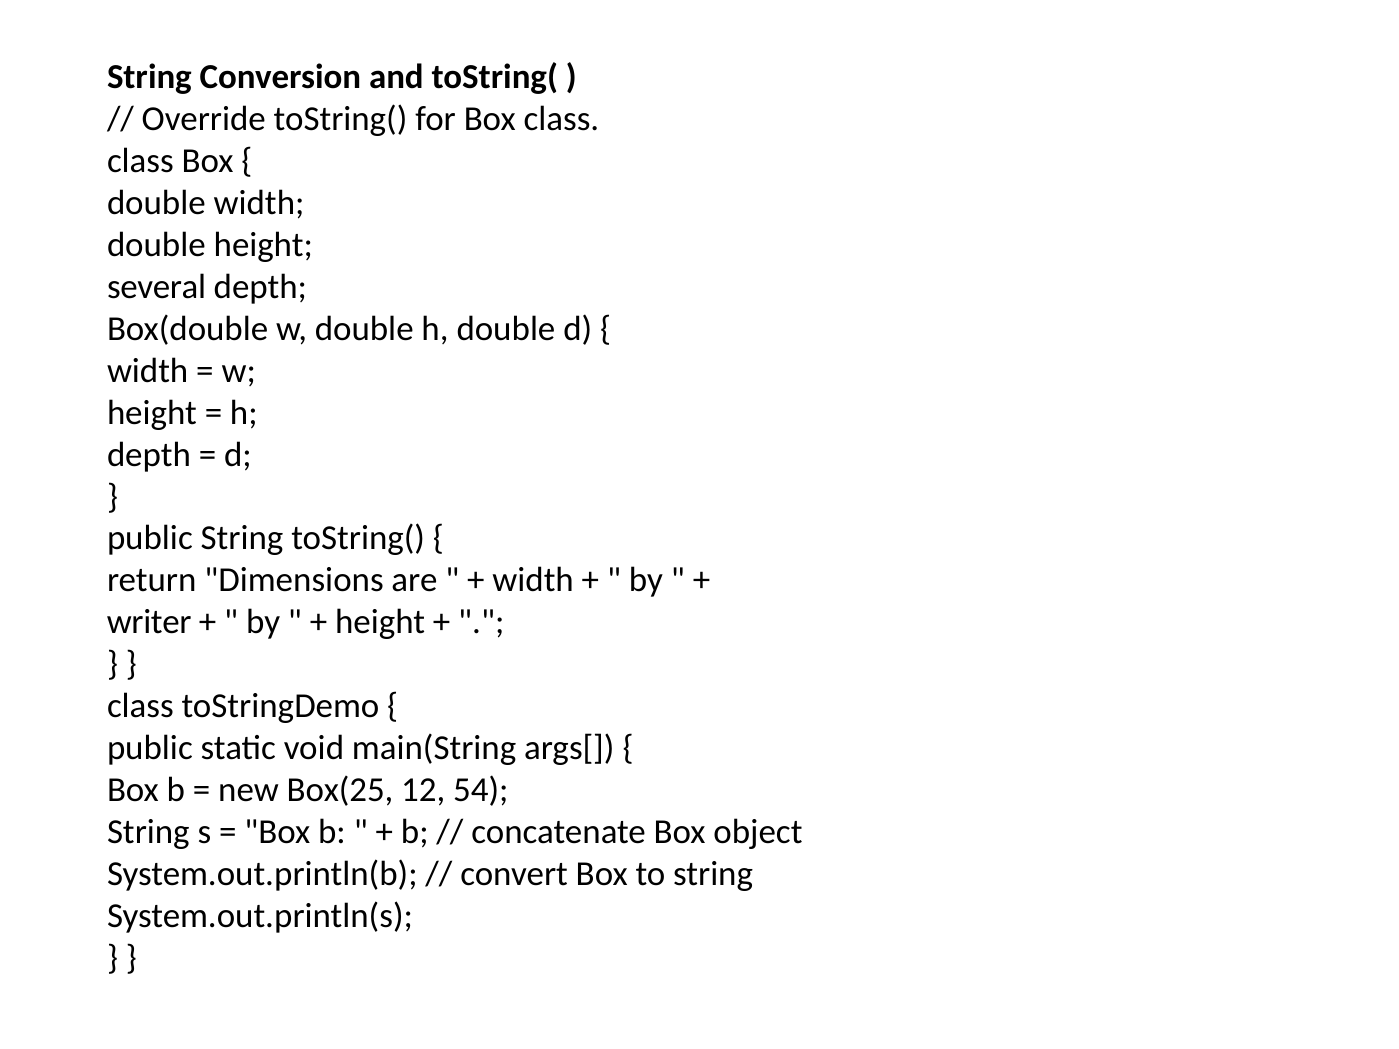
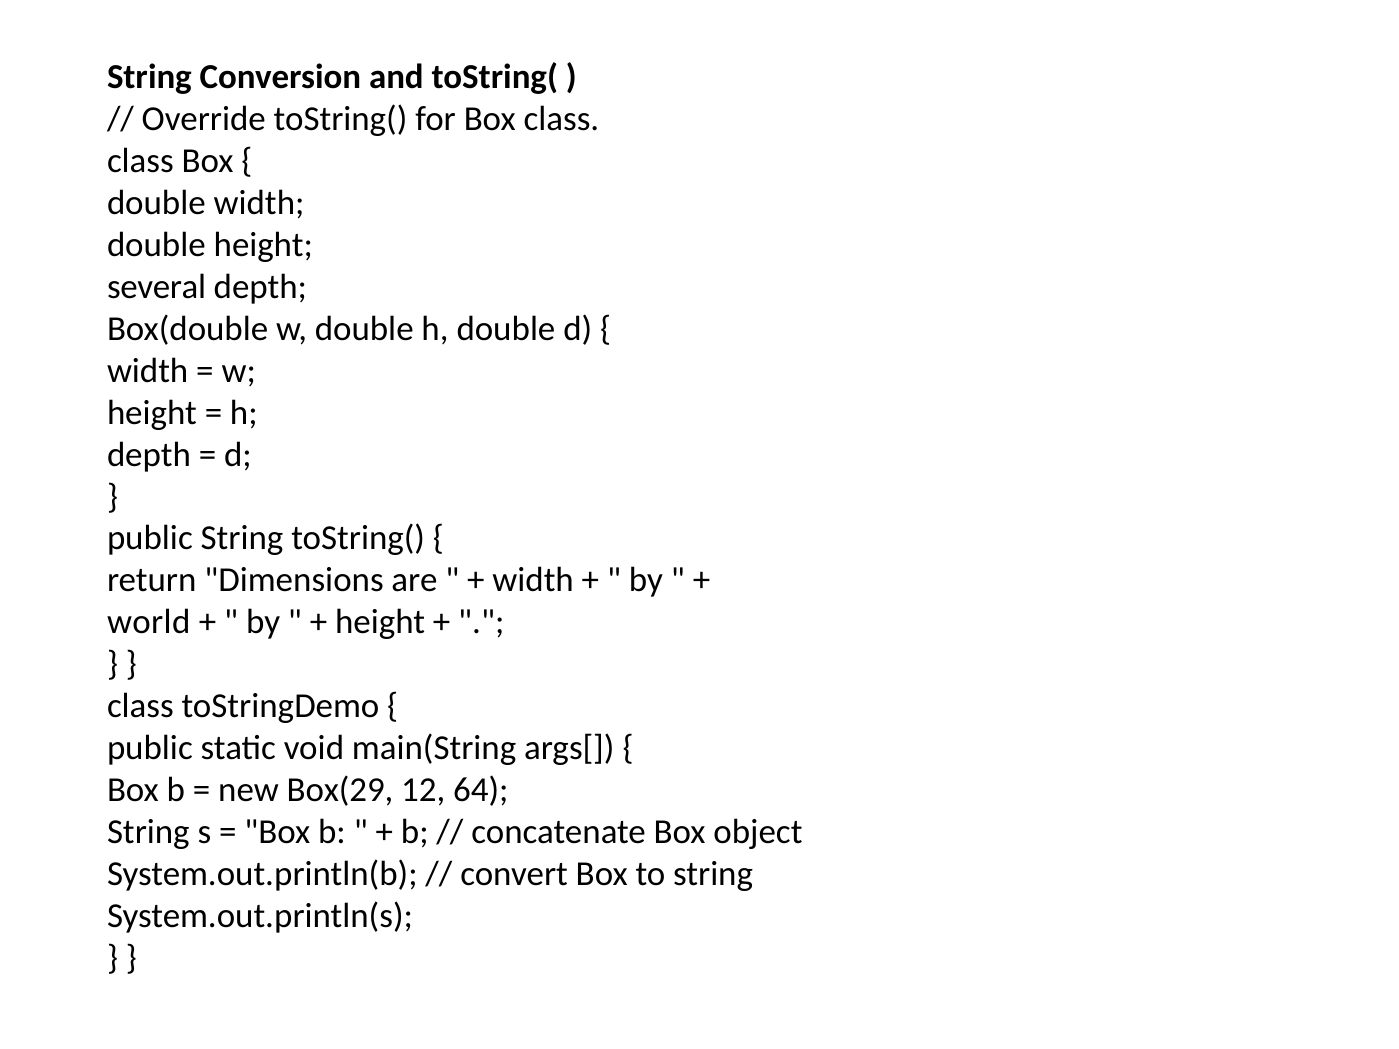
writer: writer -> world (149, 623)
Box(25: Box(25 -> Box(29 (340, 790)
54: 54 -> 64 (481, 790)
